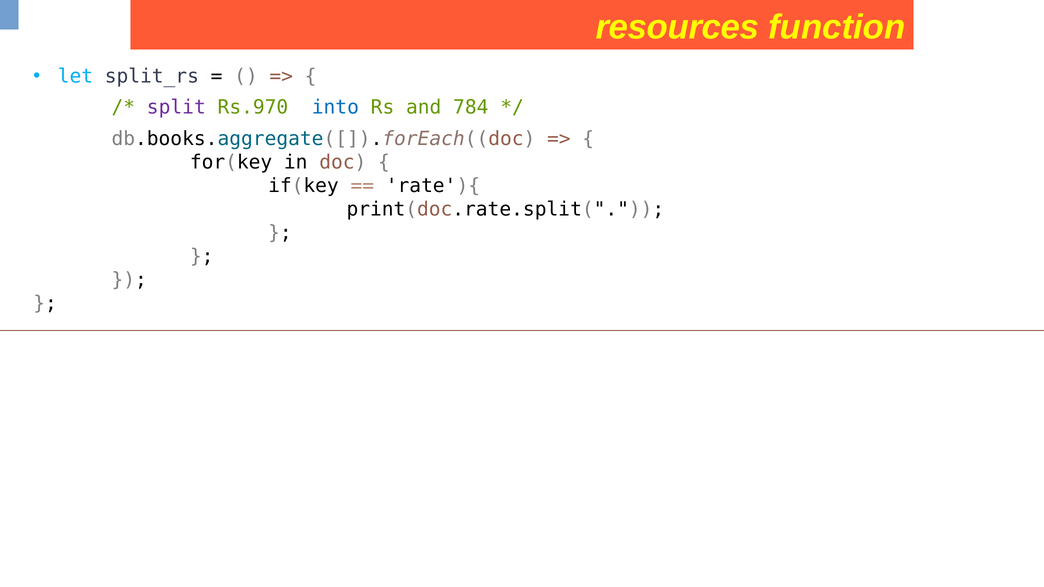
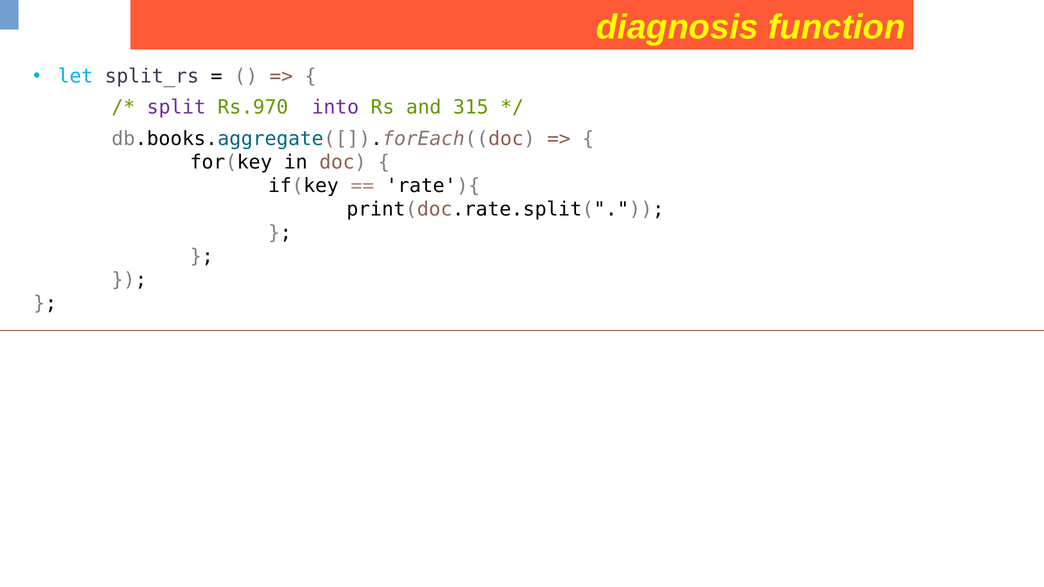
resources: resources -> diagnosis (677, 27)
into colour: blue -> purple (335, 107)
784: 784 -> 315 (471, 107)
